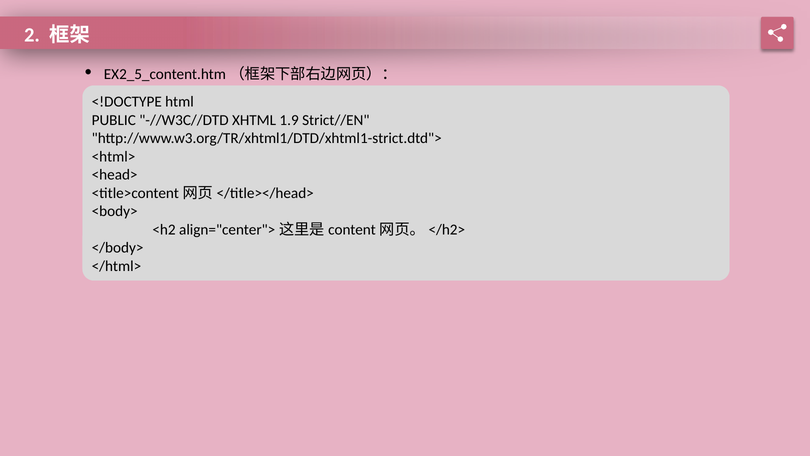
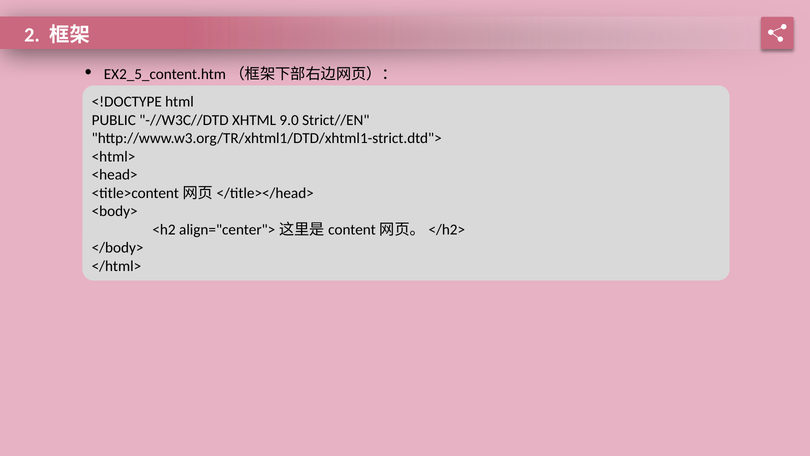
1.9: 1.9 -> 9.0 (289, 120)
